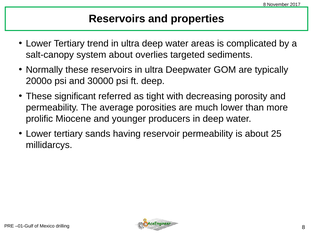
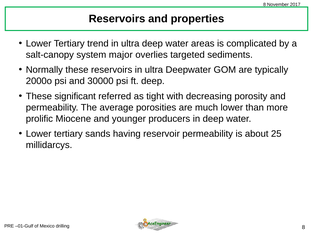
system about: about -> major (121, 55)
